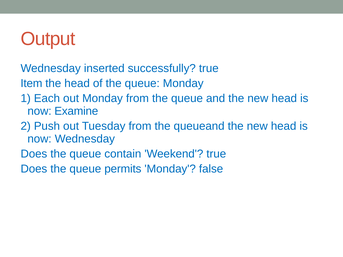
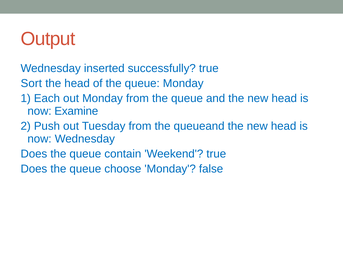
Item: Item -> Sort (31, 83)
permits: permits -> choose (123, 169)
